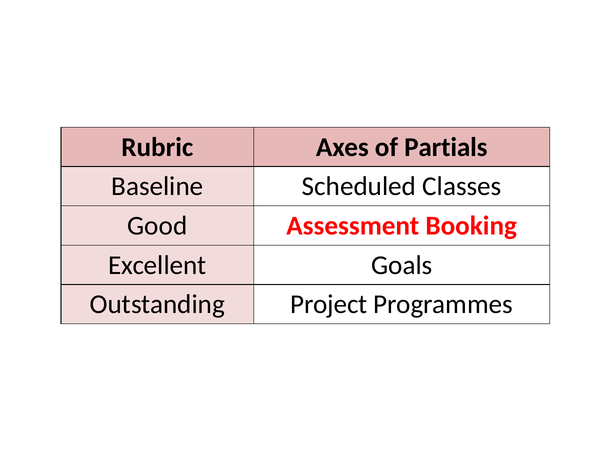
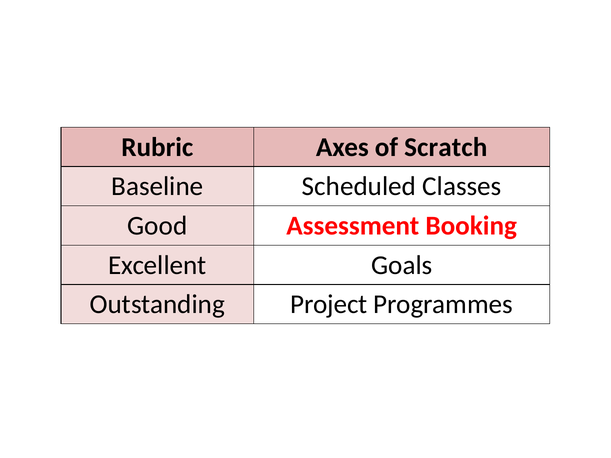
Partials: Partials -> Scratch (446, 147)
